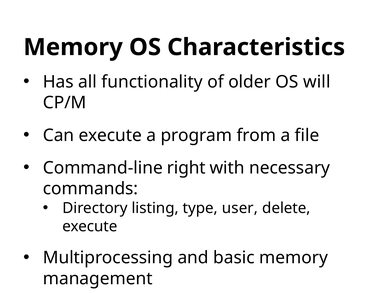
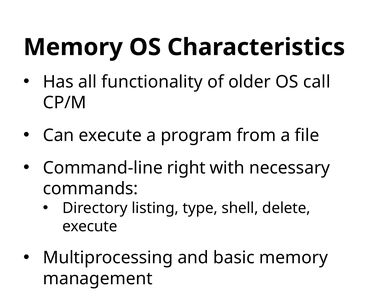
will: will -> call (317, 82)
user: user -> shell (240, 208)
